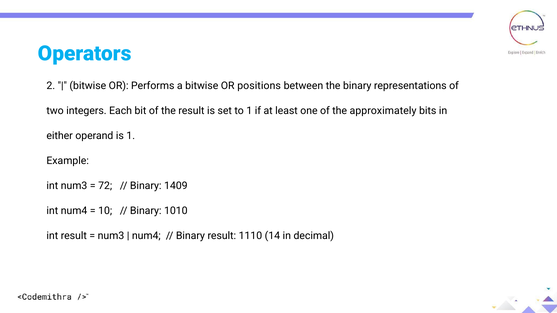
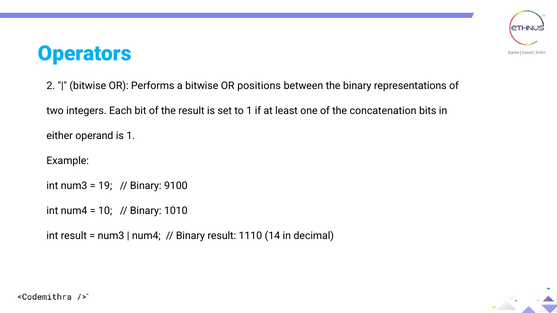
approximately: approximately -> concatenation (383, 111)
72: 72 -> 19 (105, 186)
1409: 1409 -> 9100 (176, 186)
